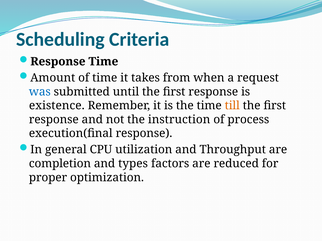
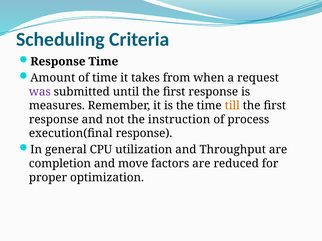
was colour: blue -> purple (40, 92)
existence: existence -> measures (57, 106)
types: types -> move (133, 164)
